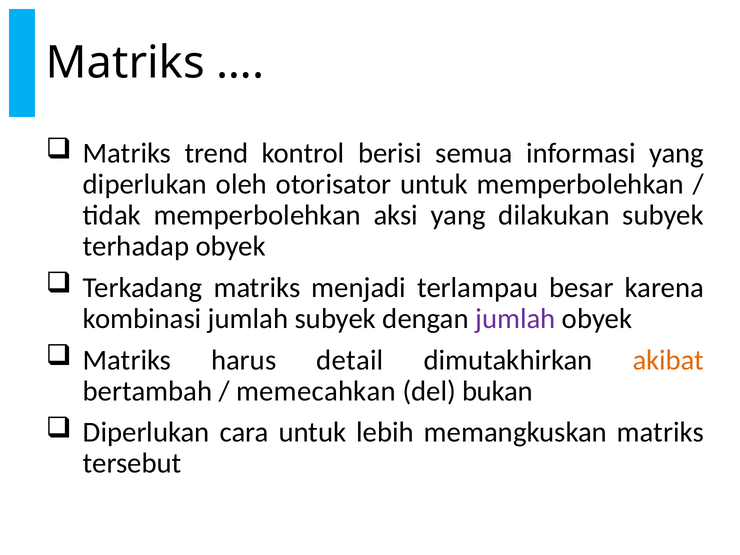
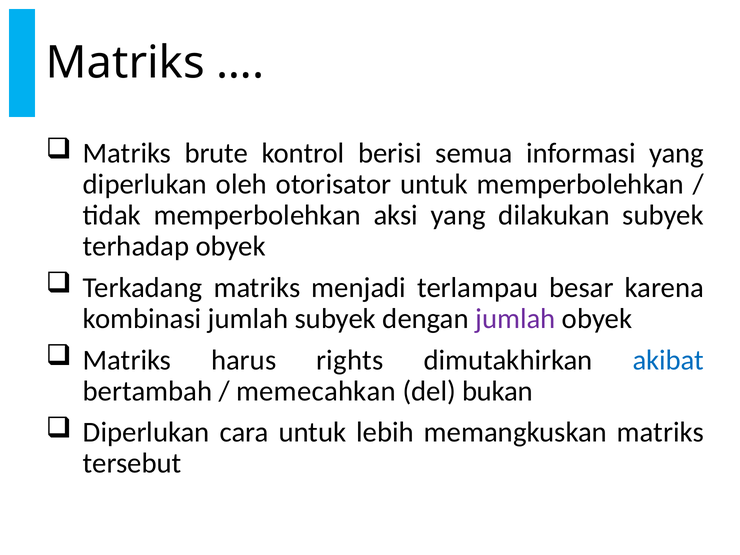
trend: trend -> brute (216, 153)
detail: detail -> rights (350, 360)
akibat colour: orange -> blue (668, 360)
